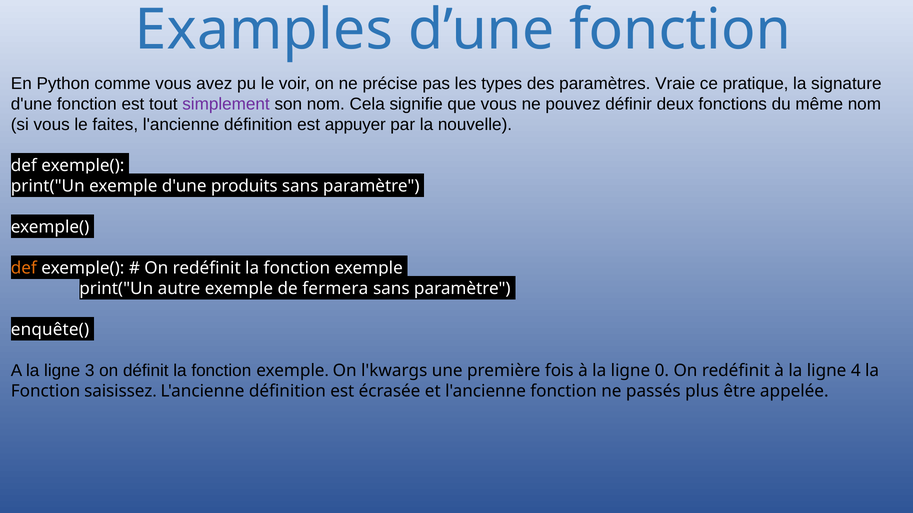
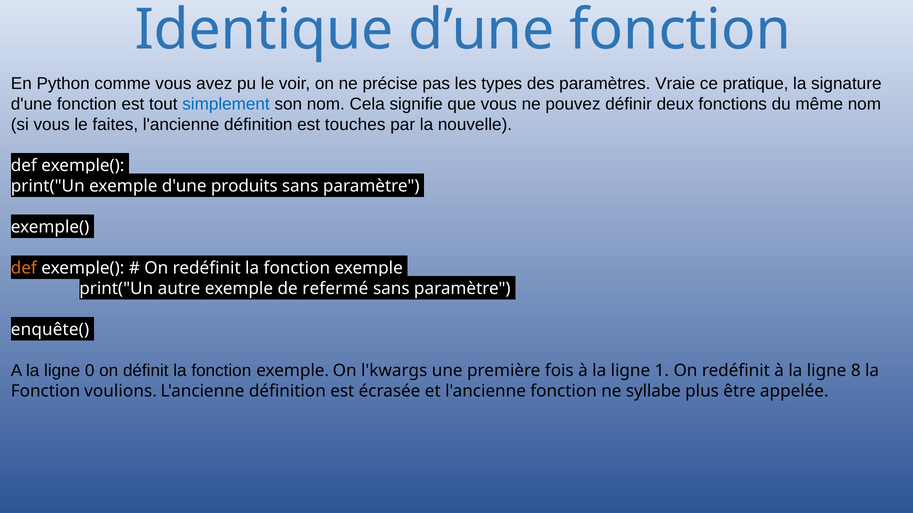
Examples: Examples -> Identique (264, 30)
simplement colour: purple -> blue (226, 104)
appuyer: appuyer -> touches (355, 125)
fermera: fermera -> refermé (335, 289)
3: 3 -> 0 (90, 371)
0: 0 -> 1 (662, 371)
4: 4 -> 8 (856, 371)
saisissez: saisissez -> voulions (118, 392)
passés: passés -> syllabe (653, 392)
